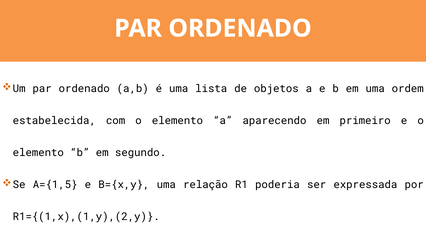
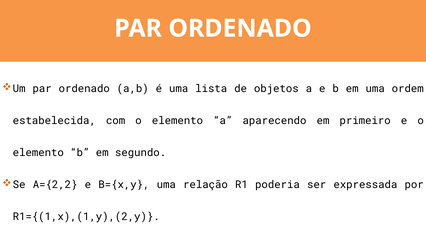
A={1,5: A={1,5 -> A={2,2 (55, 184)
